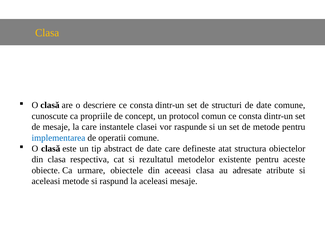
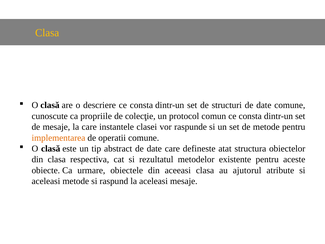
concept: concept -> colecţie (140, 116)
implementarea colour: blue -> orange (58, 138)
adresate: adresate -> ajutorul (247, 170)
